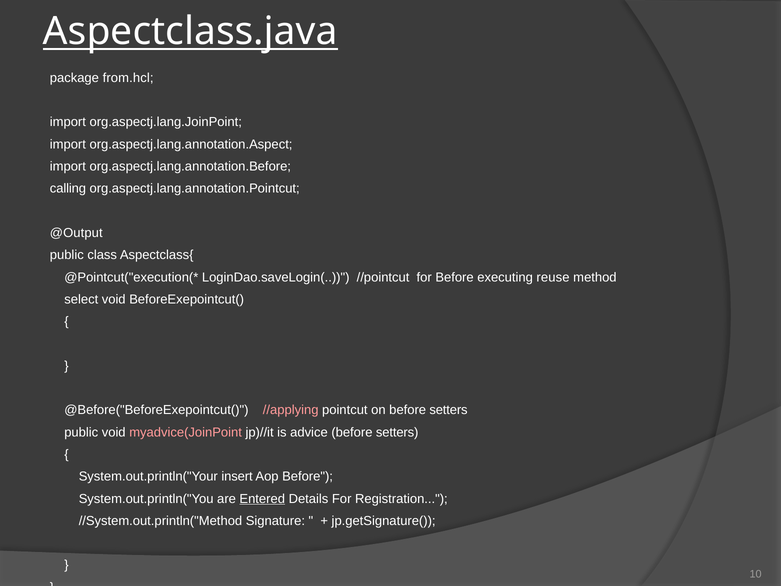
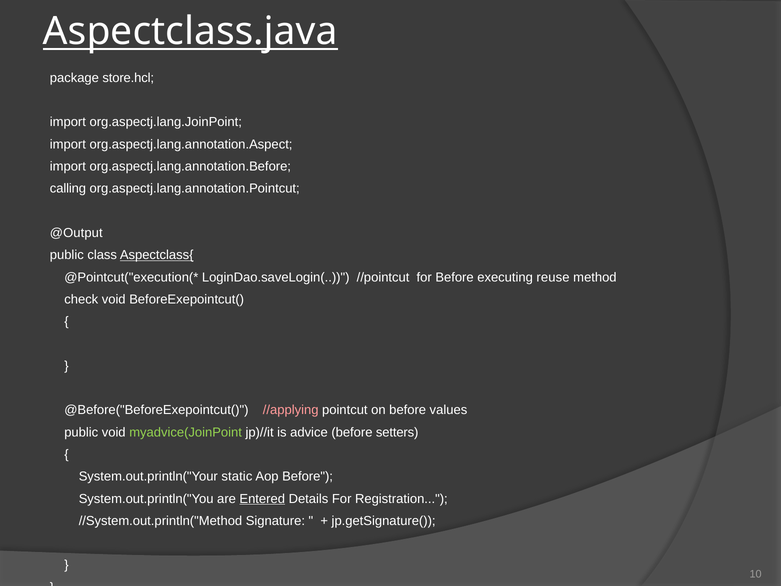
from.hcl: from.hcl -> store.hcl (128, 78)
Aspectclass{ underline: none -> present (157, 255)
select: select -> check (81, 299)
on before setters: setters -> values (448, 410)
myadvice(JoinPoint colour: pink -> light green (186, 432)
insert: insert -> static (237, 476)
